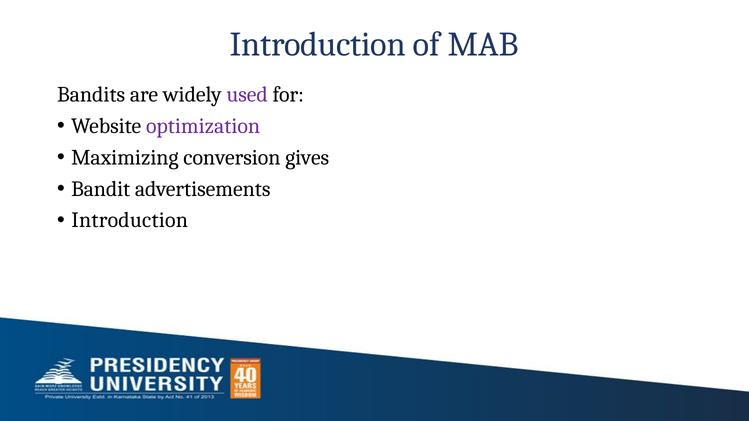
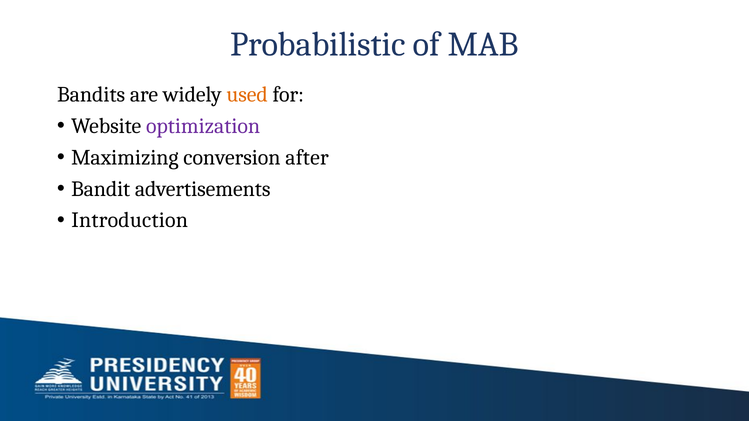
Introduction: Introduction -> Probabilistic (318, 45)
used colour: purple -> orange (247, 95)
gives: gives -> after (307, 158)
